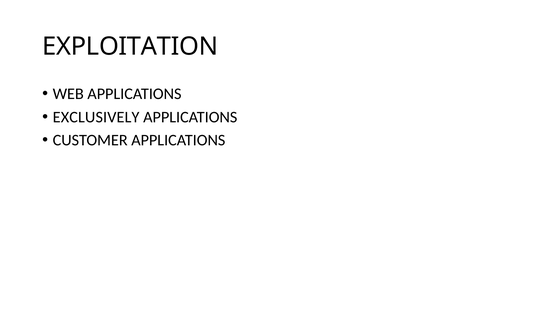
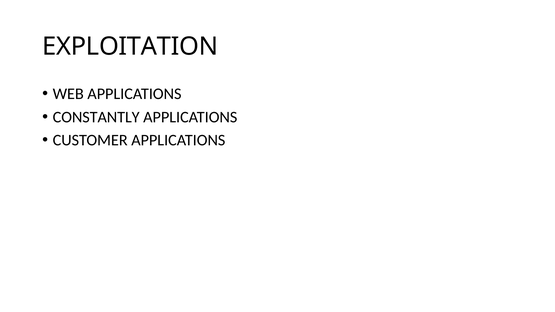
EXCLUSIVELY: EXCLUSIVELY -> CONSTANTLY (96, 117)
